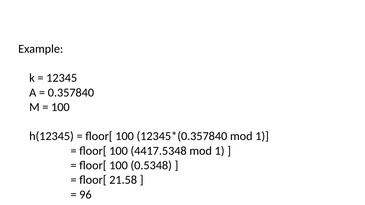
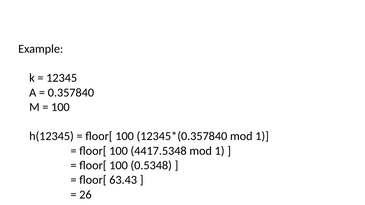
21.58: 21.58 -> 63.43 (123, 180)
96: 96 -> 26 (85, 195)
